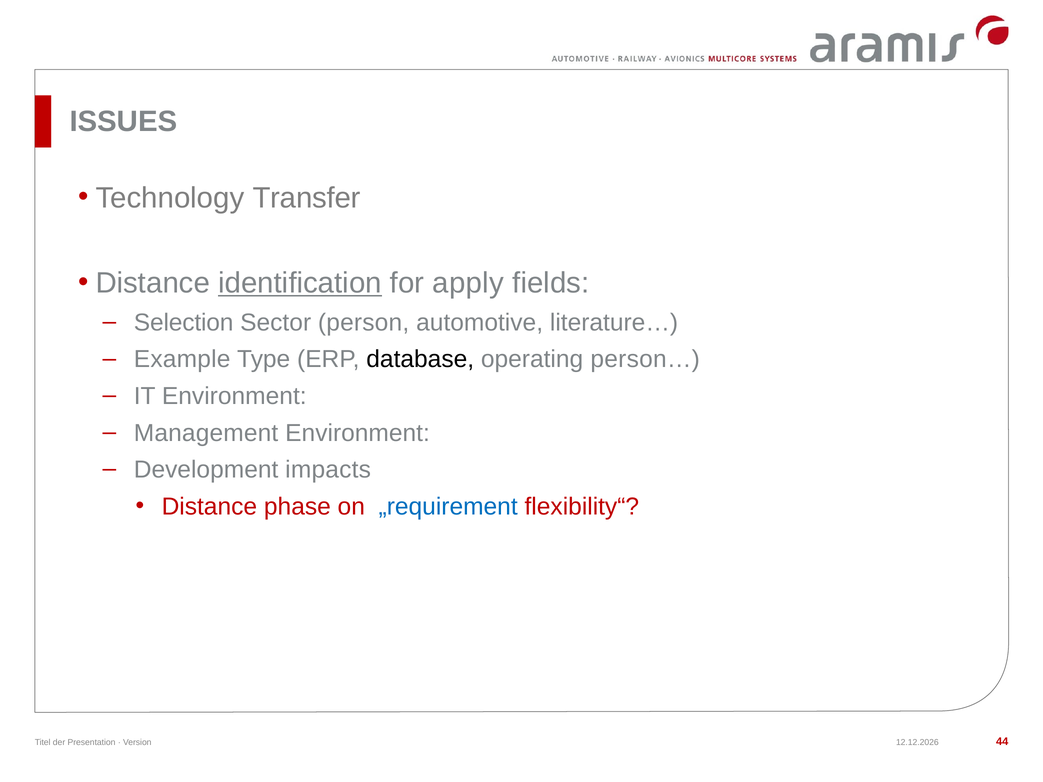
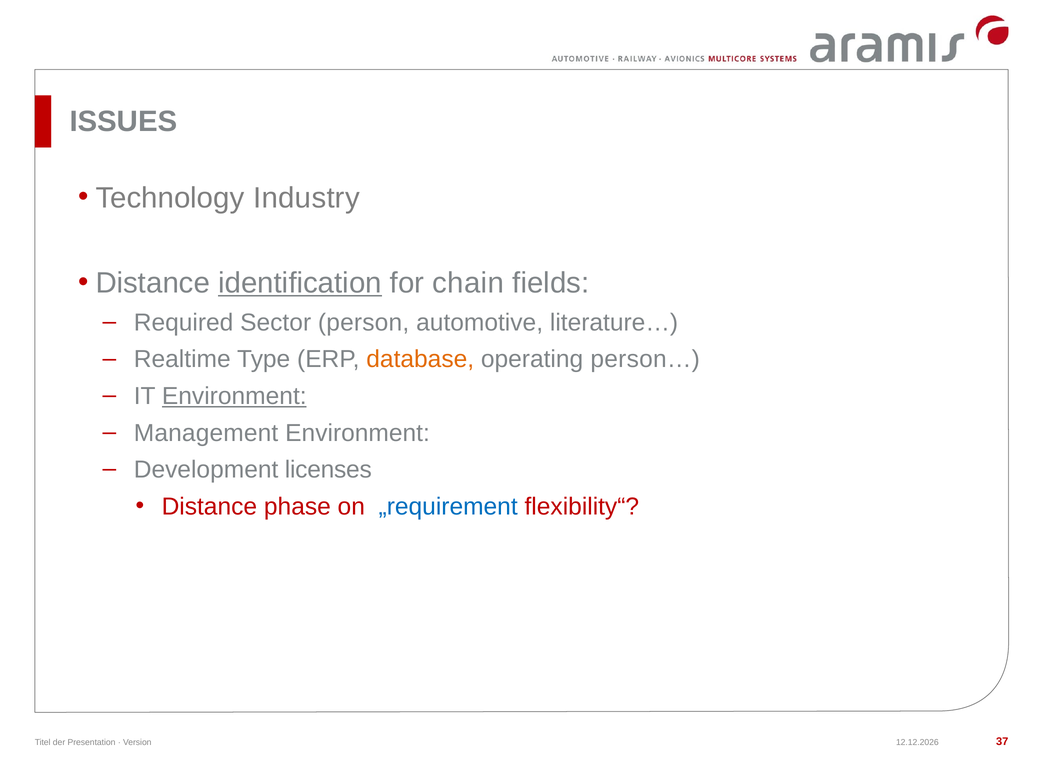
Transfer: Transfer -> Industry (306, 198)
apply: apply -> chain (468, 283)
Selection: Selection -> Required (184, 323)
Example: Example -> Realtime (182, 359)
database colour: black -> orange (420, 359)
Environment underline: none -> present (234, 396)
impacts: impacts -> licenses (328, 470)
44: 44 -> 37 (1002, 742)
